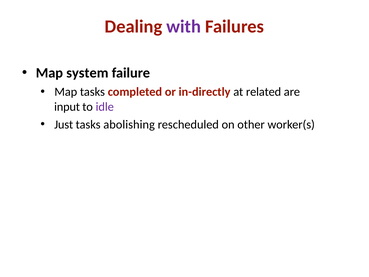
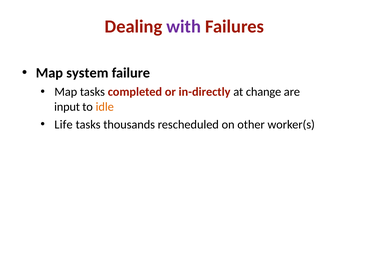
related: related -> change (264, 92)
idle colour: purple -> orange (105, 107)
Just: Just -> Life (64, 124)
abolishing: abolishing -> thousands (129, 124)
